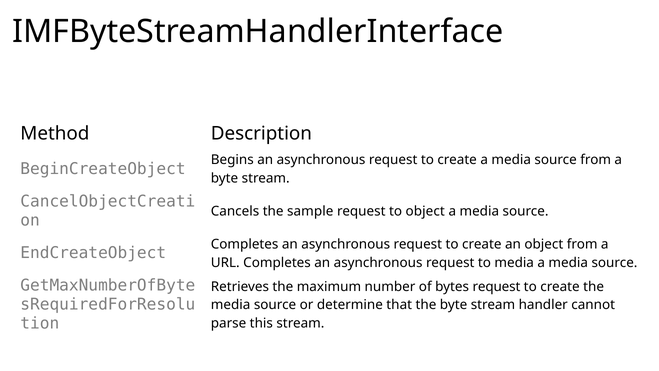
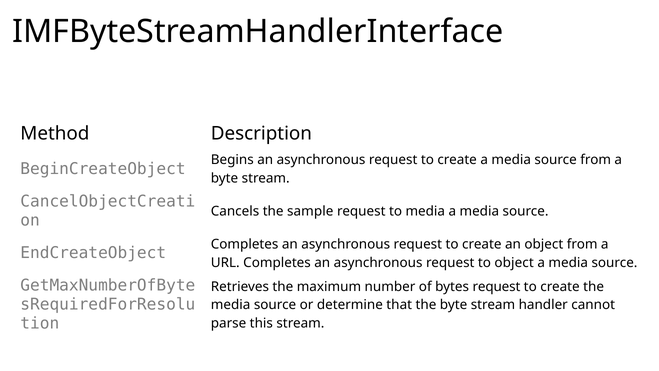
to object: object -> media (425, 211)
to media: media -> object (514, 262)
